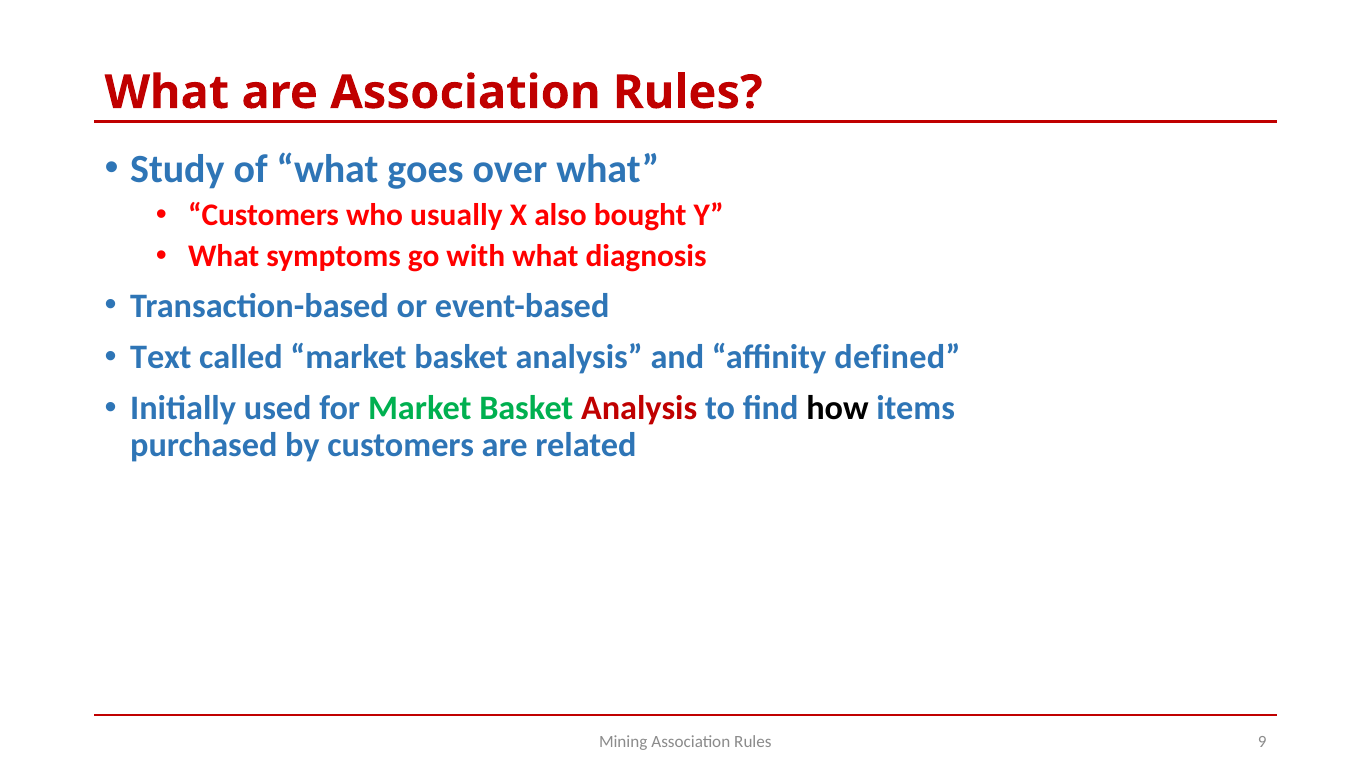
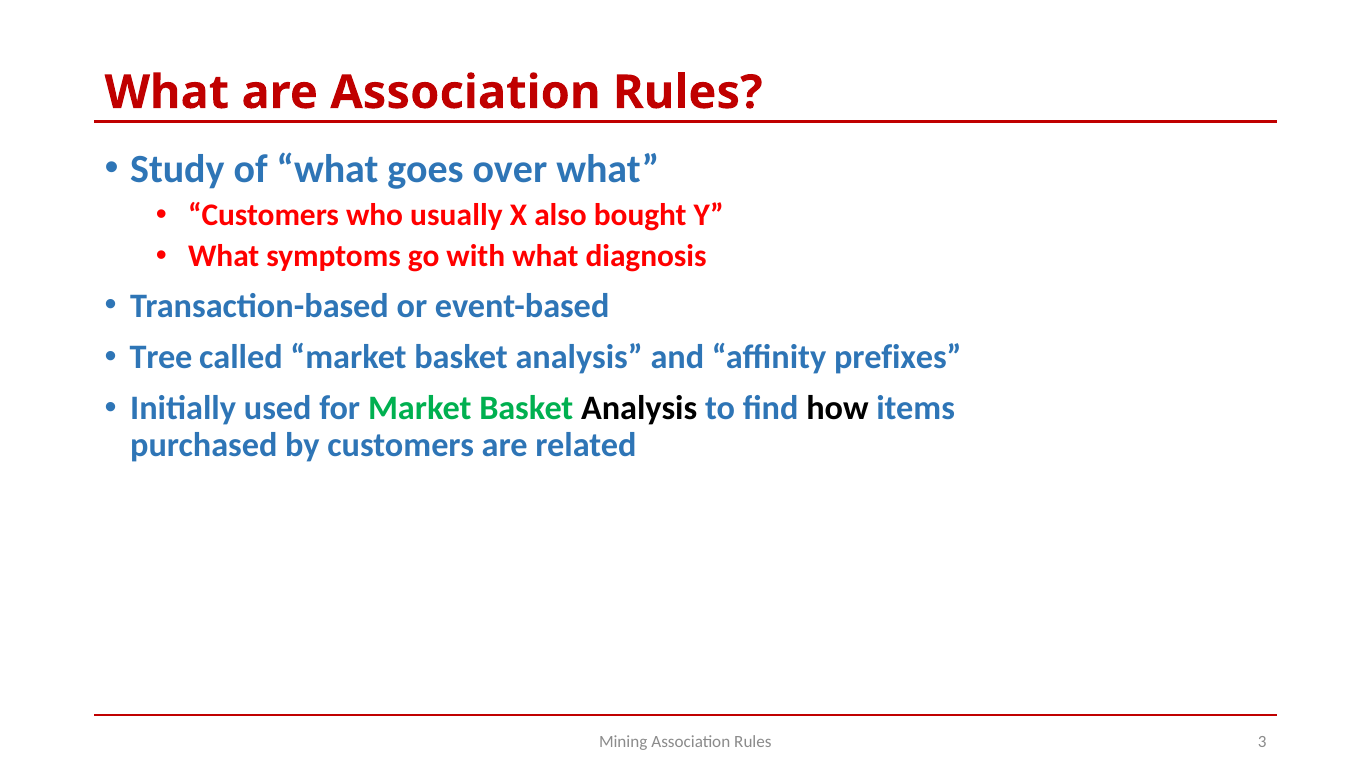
Text: Text -> Tree (161, 357)
defined: defined -> prefixes (898, 357)
Analysis colour: red -> black (639, 408)
9: 9 -> 3 (1262, 742)
